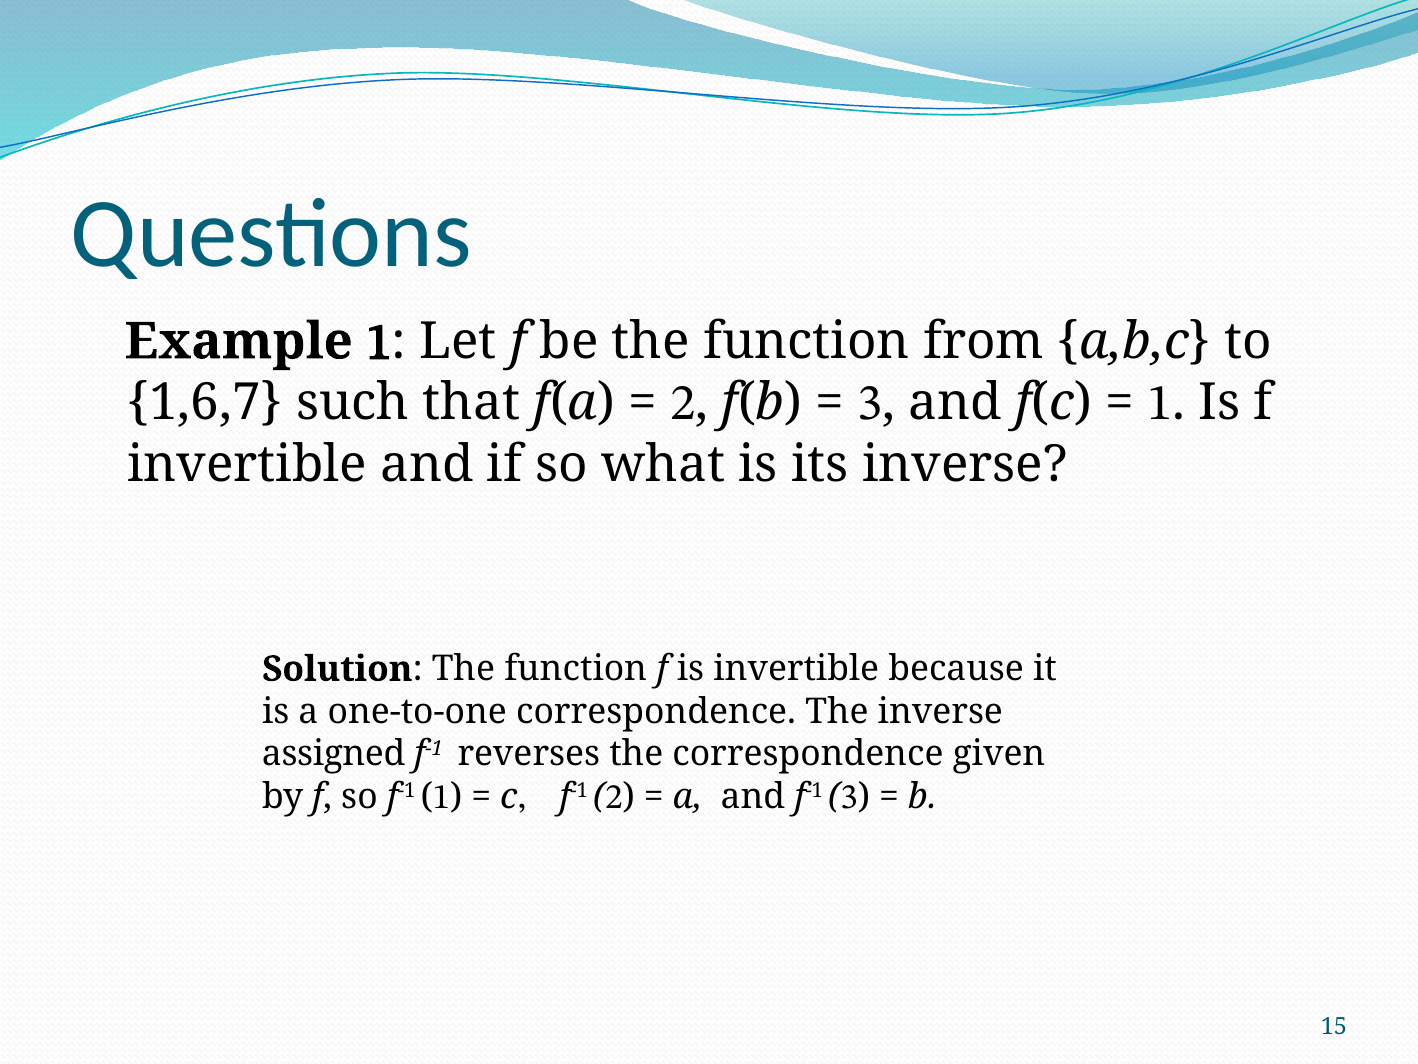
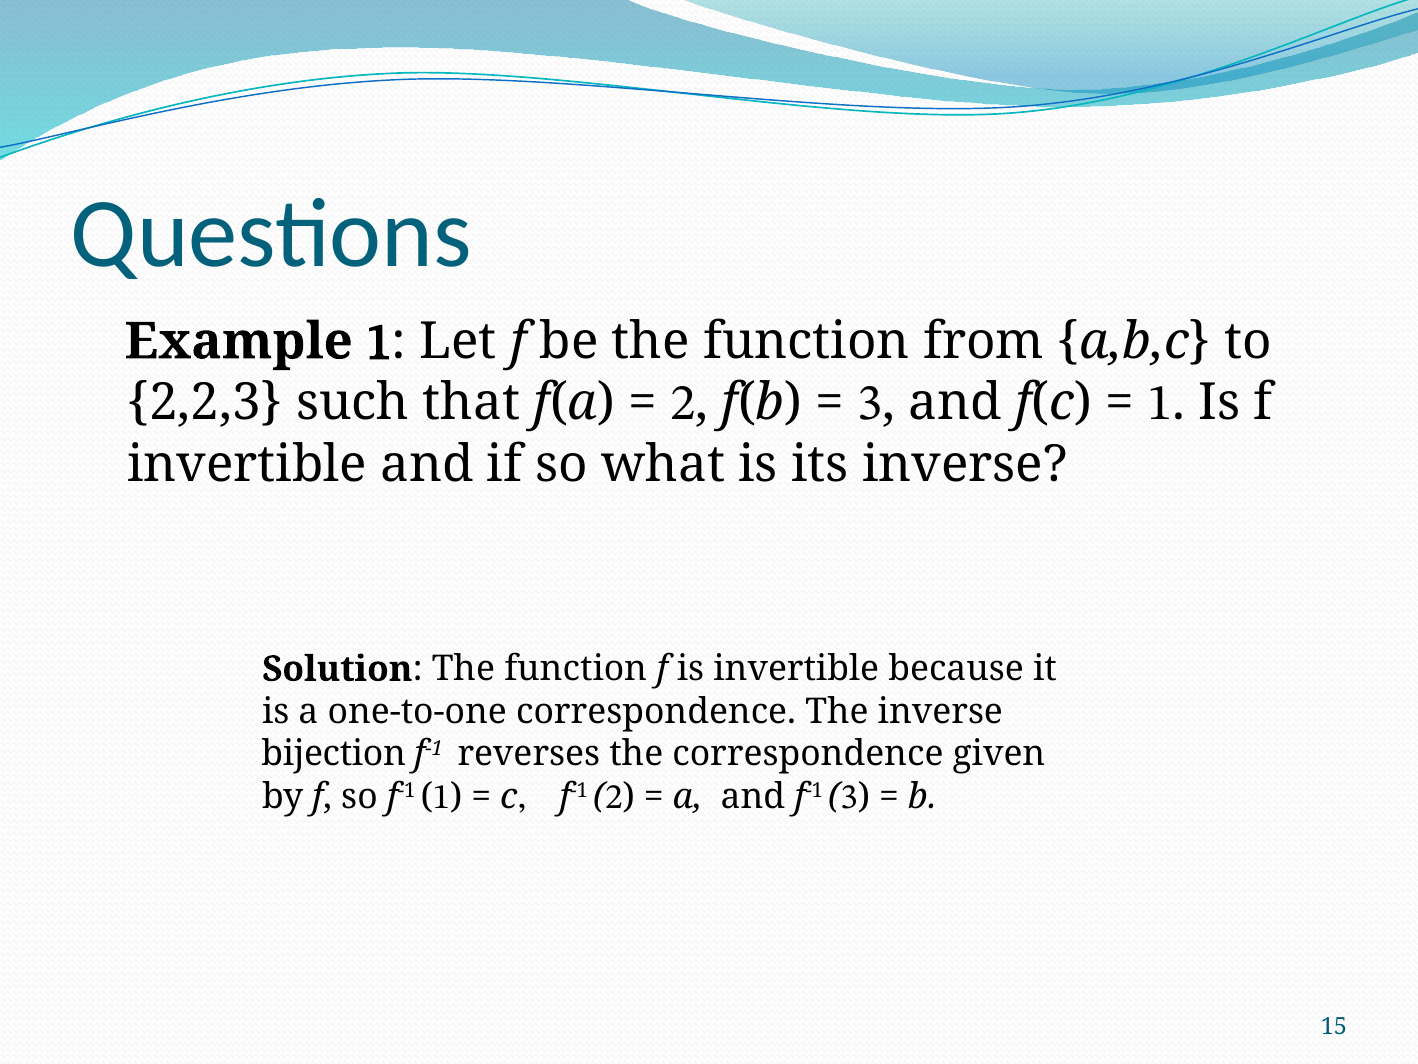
1,6,7: 1,6,7 -> 2,2,3 (205, 403)
assigned: assigned -> bijection (334, 754)
